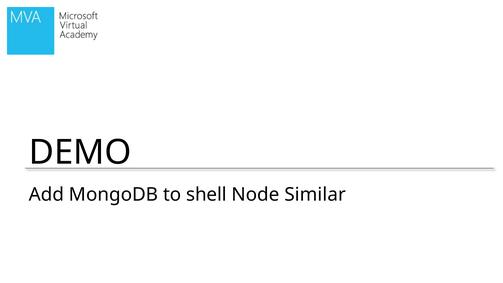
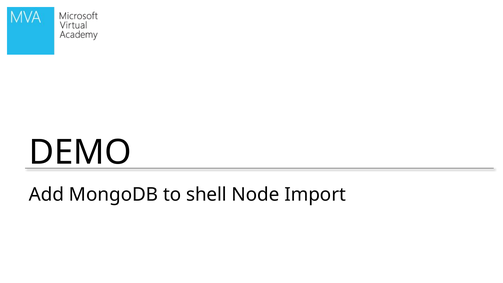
Similar: Similar -> Import (315, 195)
